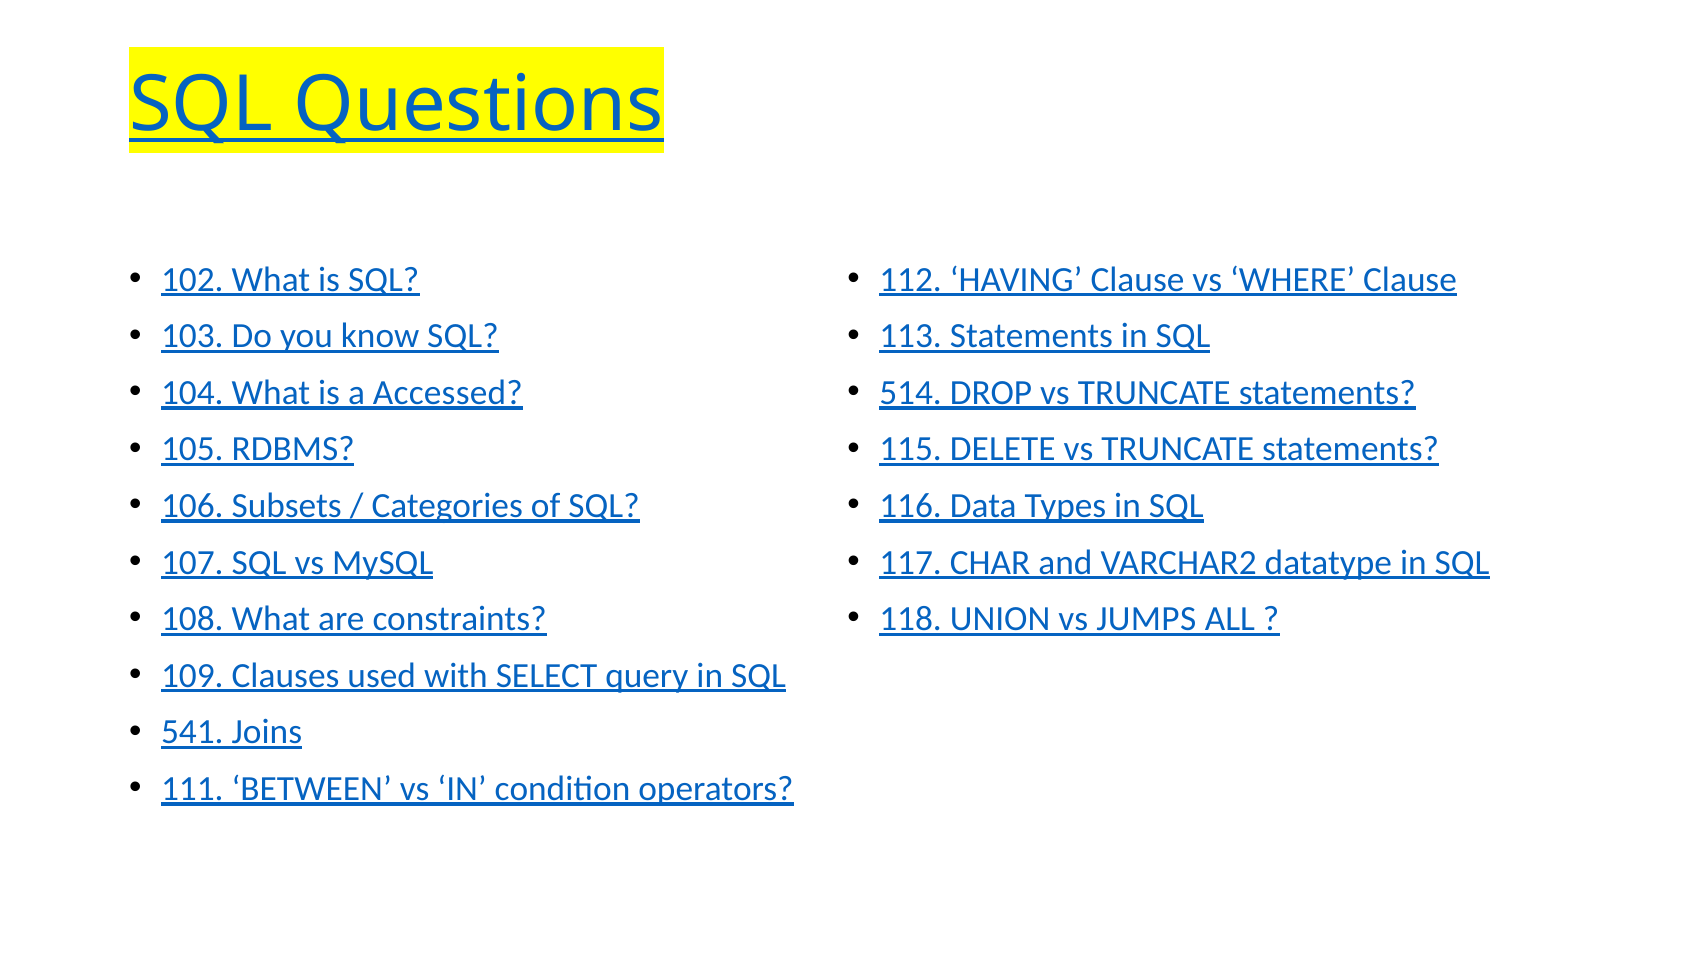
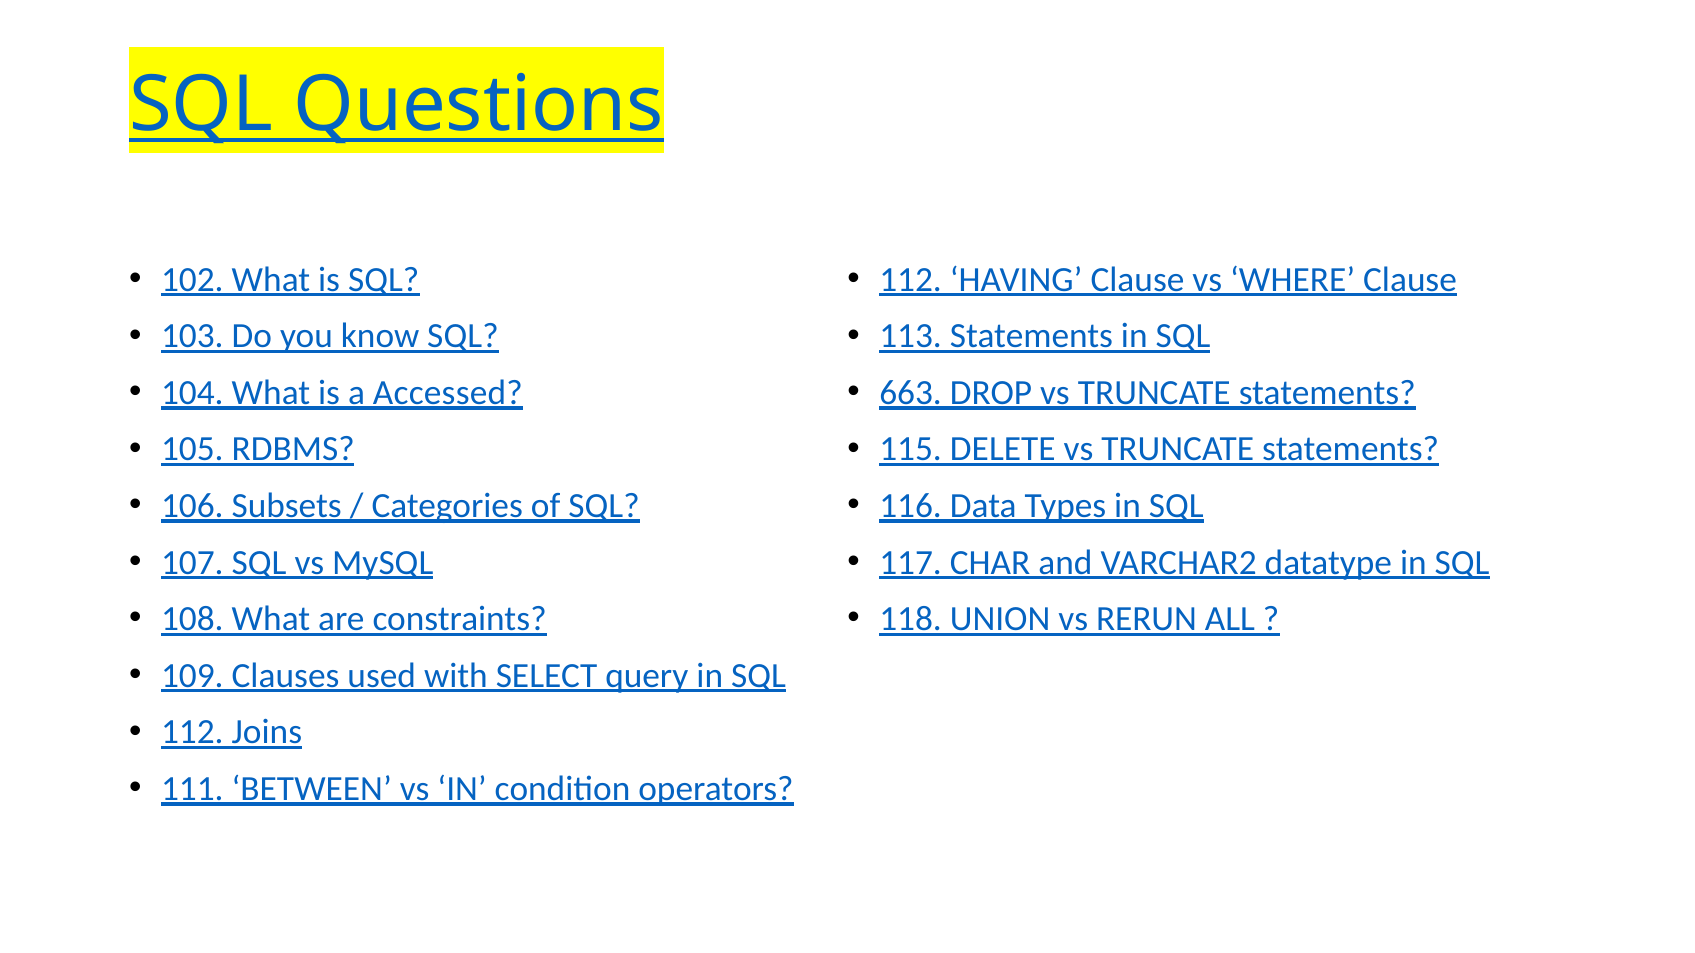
514: 514 -> 663 (911, 393)
JUMPS: JUMPS -> RERUN (1147, 619)
541: 541 -> 112 (192, 732)
